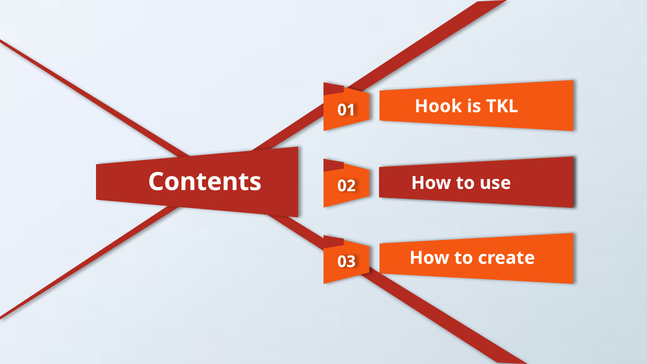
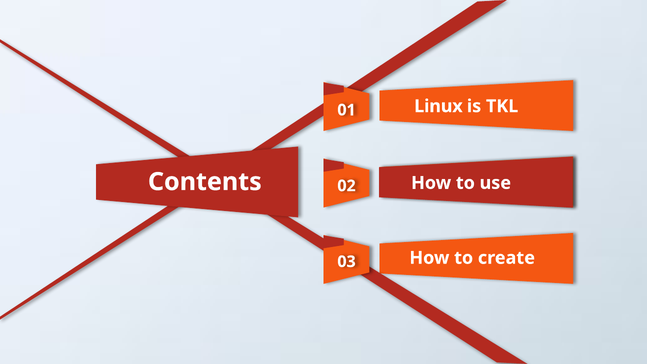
Hook: Hook -> Linux (438, 106)
